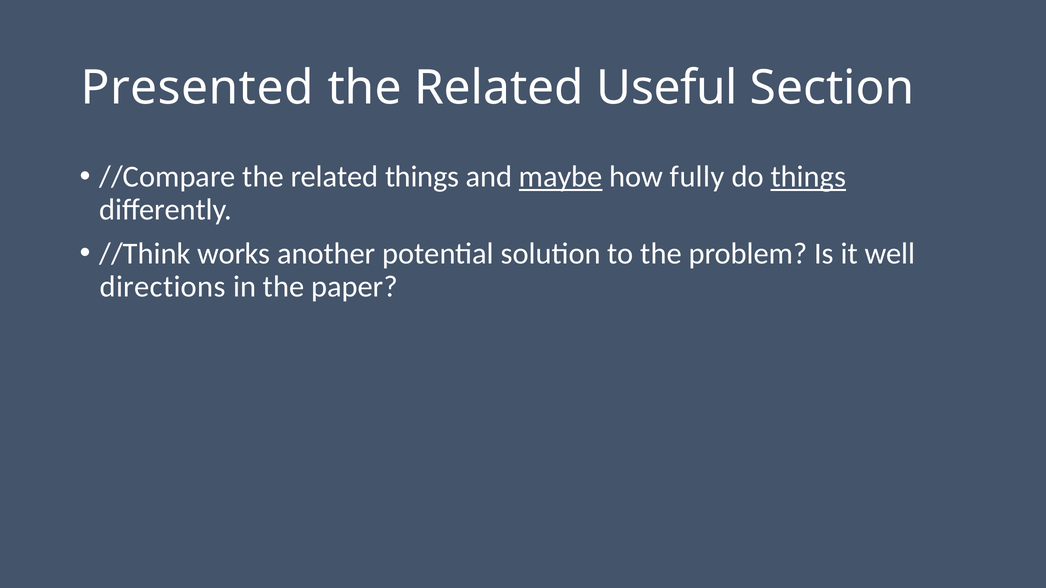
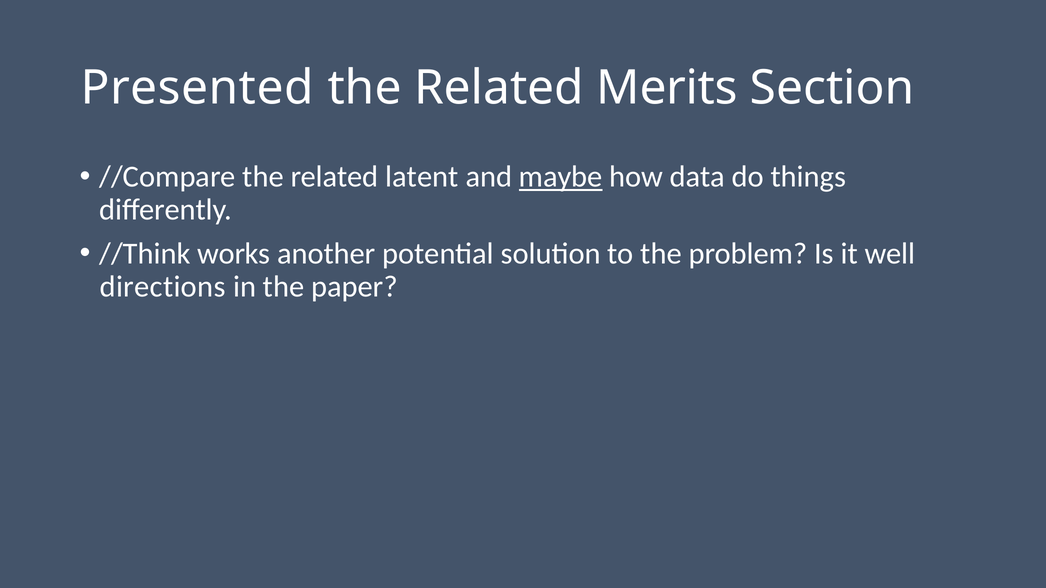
Useful: Useful -> Merits (667, 88)
related things: things -> latent (422, 177)
fully: fully -> data (697, 177)
things underline: present -> none (808, 177)
